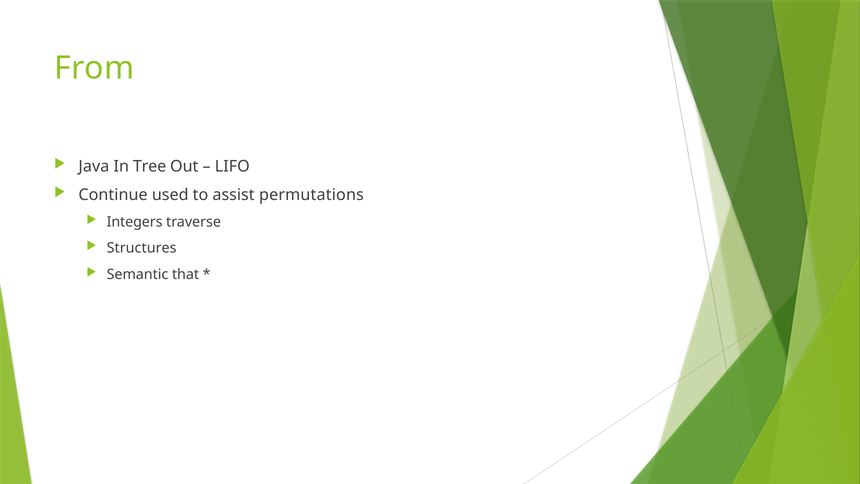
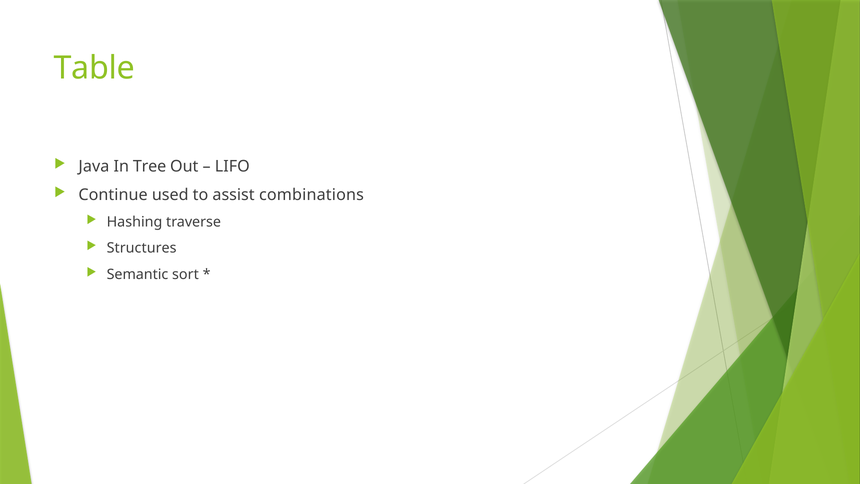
From: From -> Table (94, 68)
permutations: permutations -> combinations (311, 195)
Integers: Integers -> Hashing (135, 222)
that: that -> sort (185, 274)
